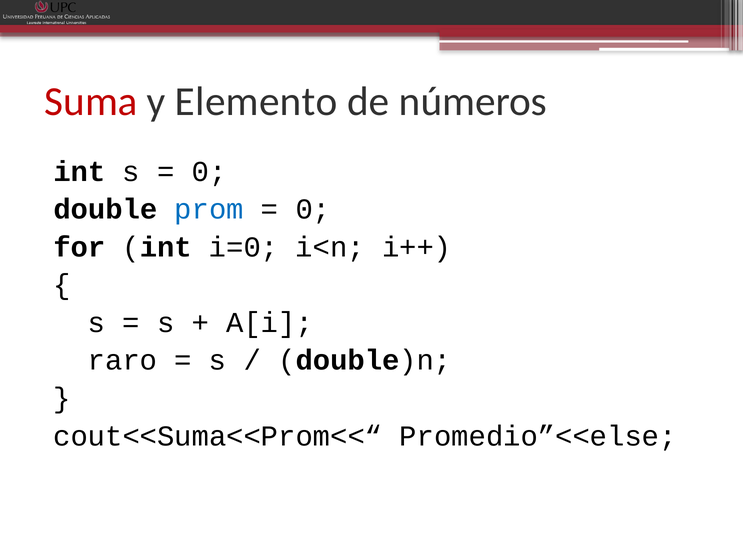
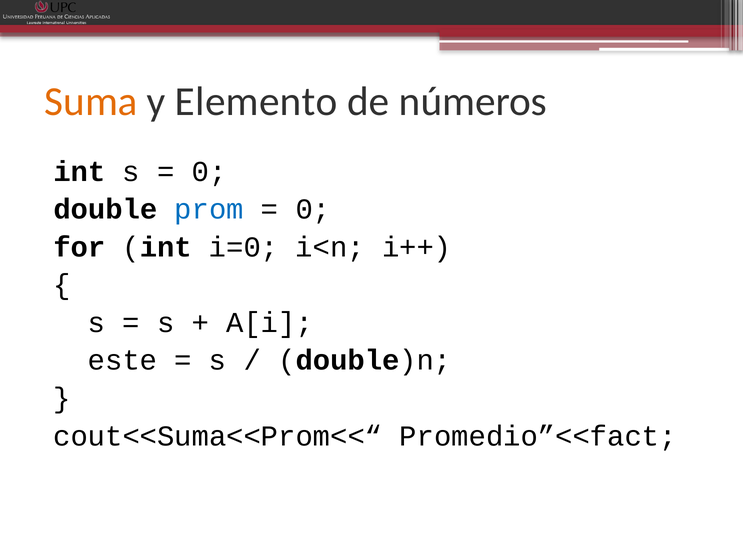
Suma colour: red -> orange (91, 102)
raro: raro -> este (123, 361)
Promedio”<<else: Promedio”<<else -> Promedio”<<fact (538, 436)
